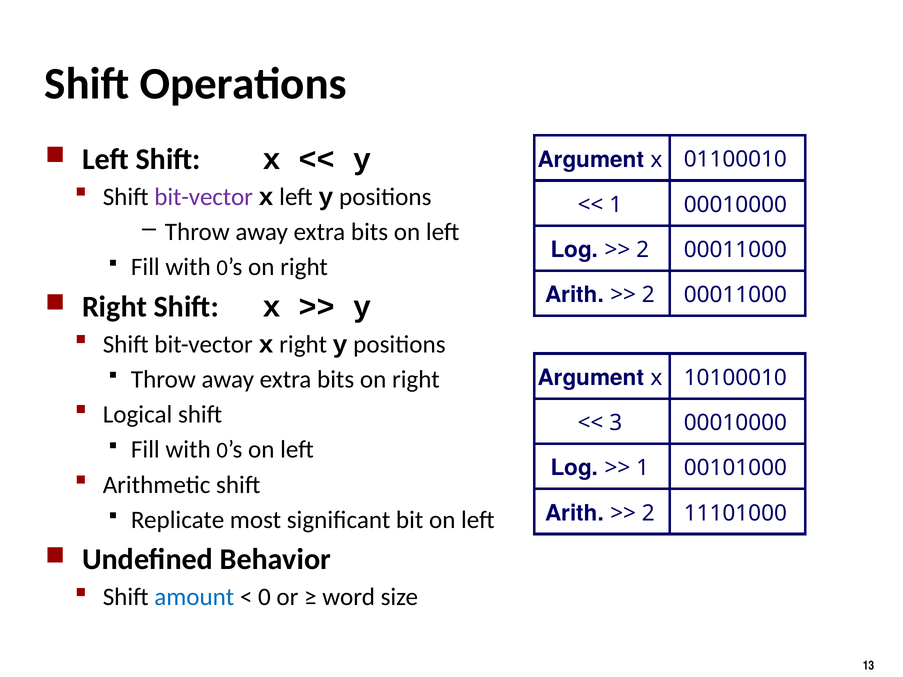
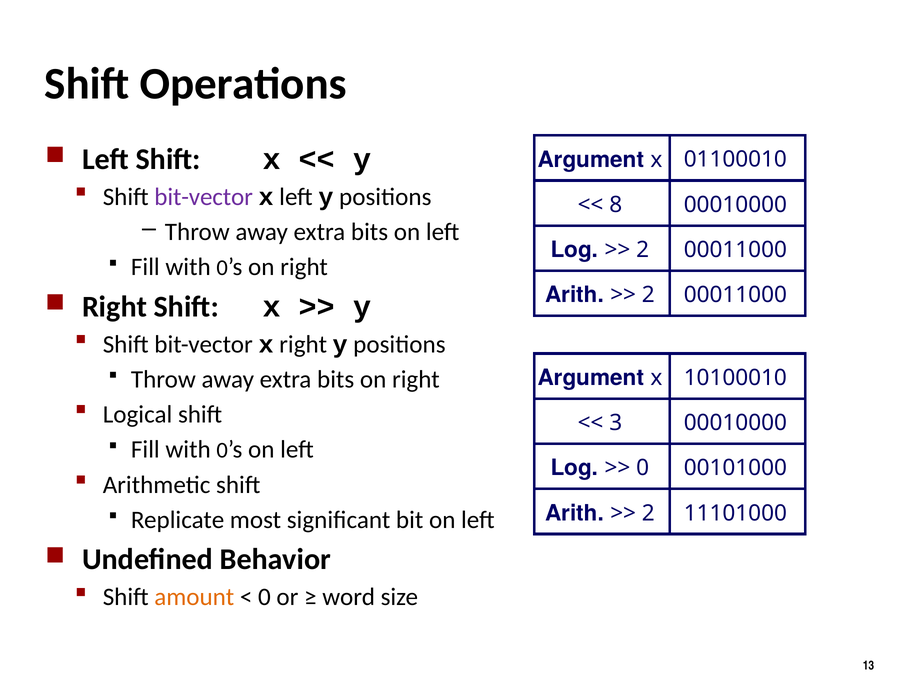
1: 1 -> 8 (616, 205)
1: 1 -> 0 (643, 468)
amount colour: blue -> orange (194, 597)
